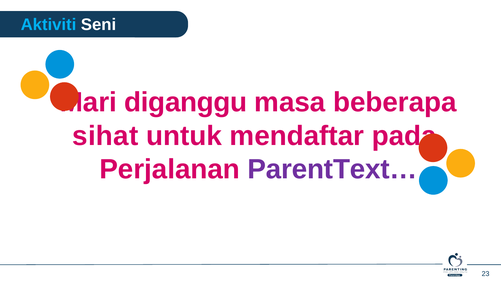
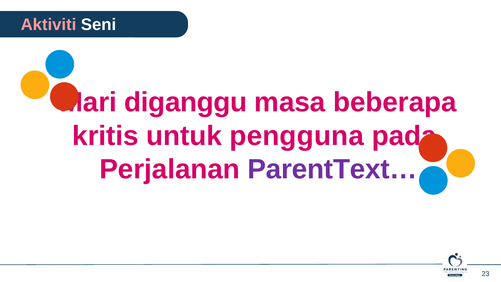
Aktiviti colour: light blue -> pink (48, 25)
sihat: sihat -> kritis (105, 136)
mendaftar: mendaftar -> pengguna (297, 136)
